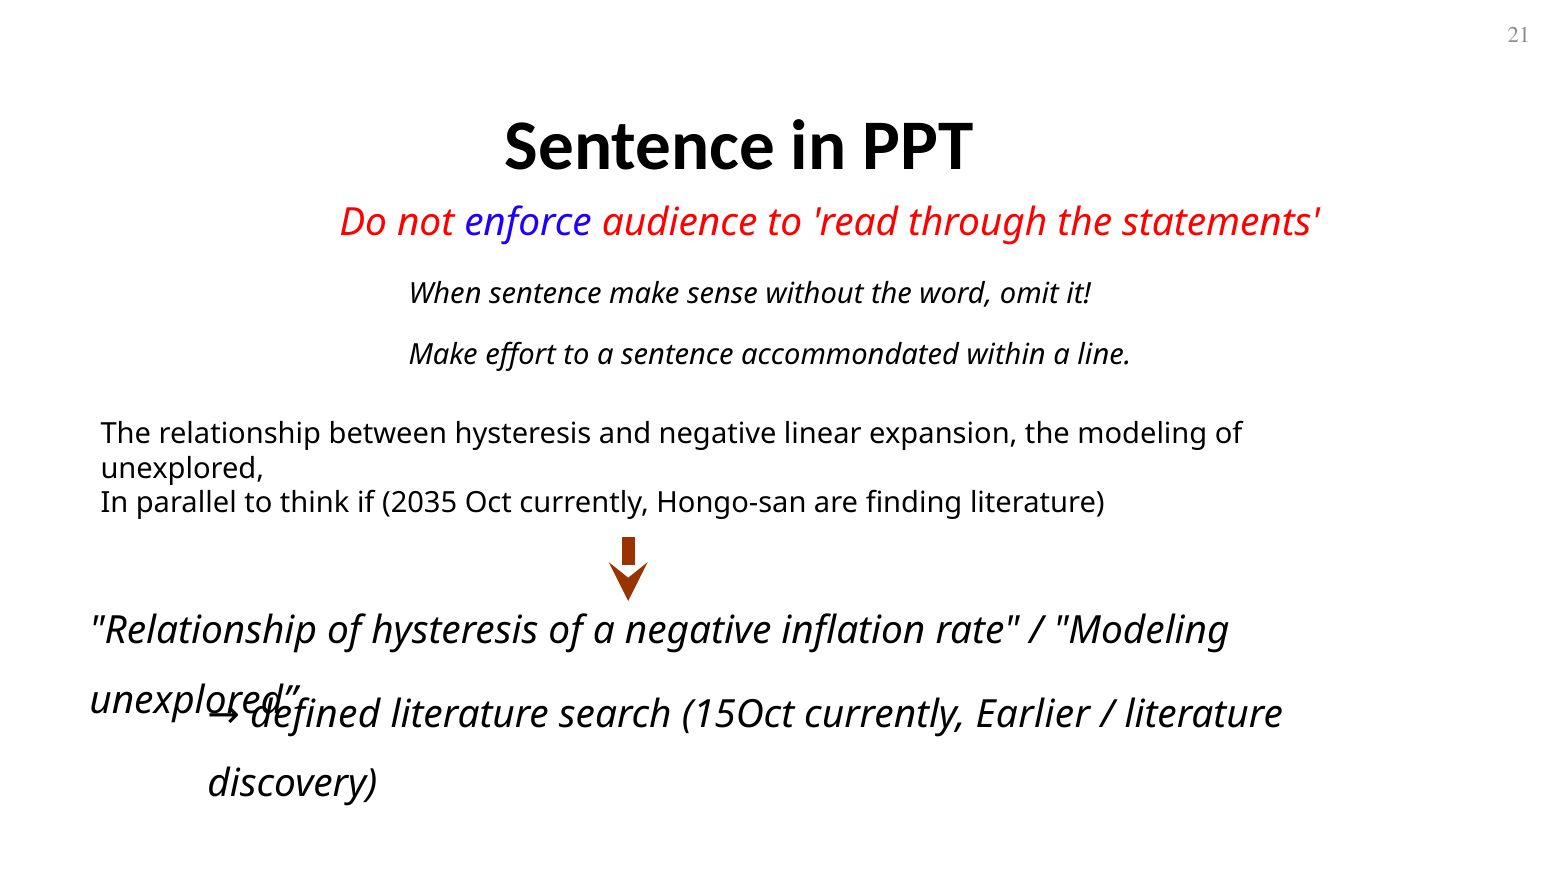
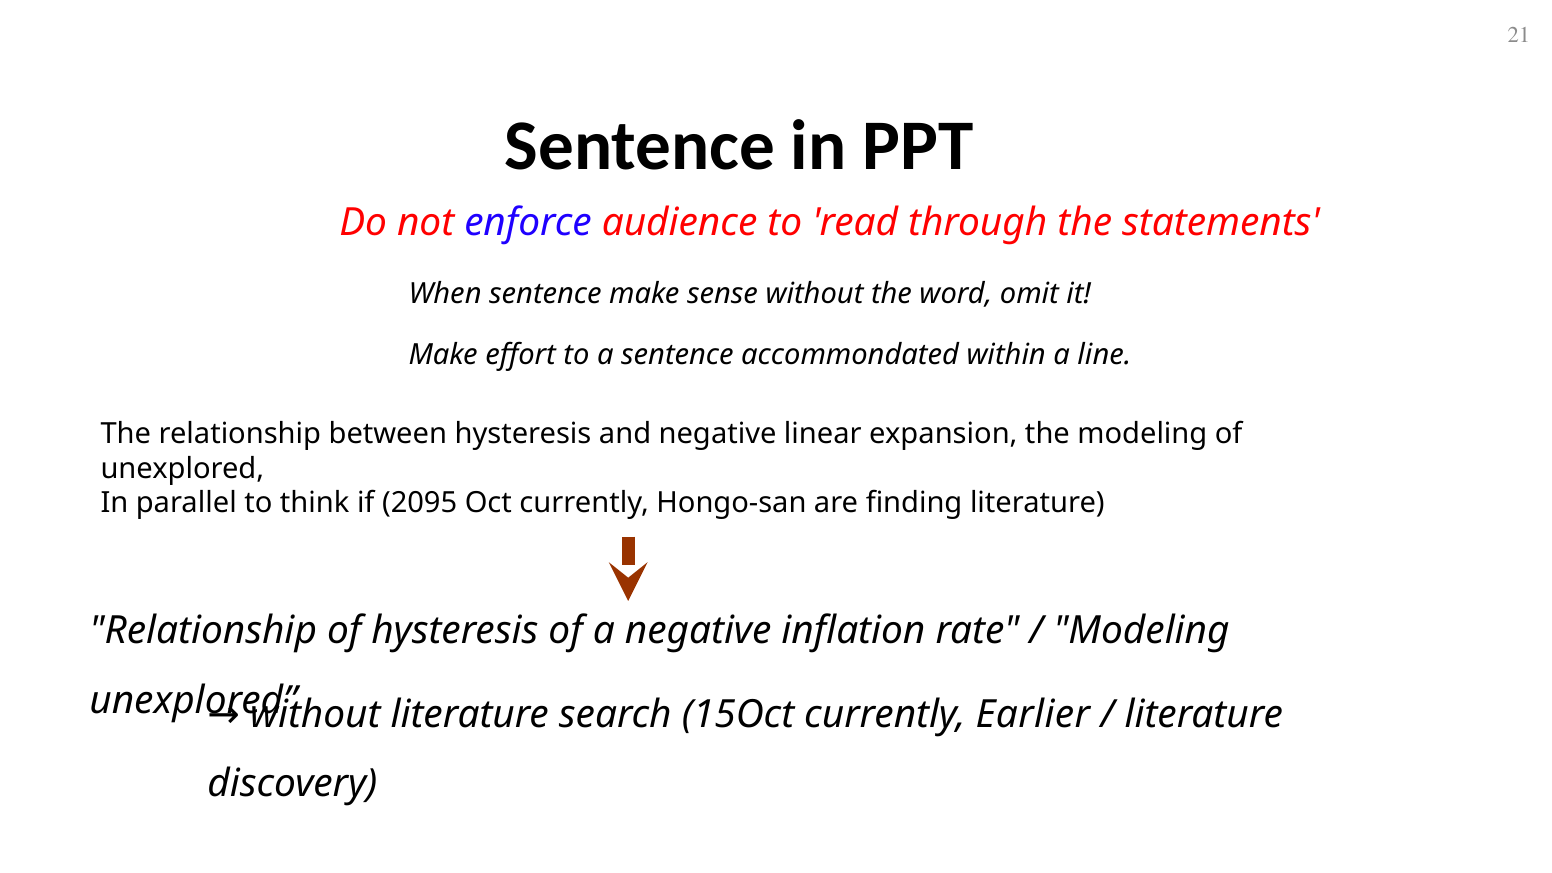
2035: 2035 -> 2095 (420, 503)
defined: defined -> without (315, 714)
